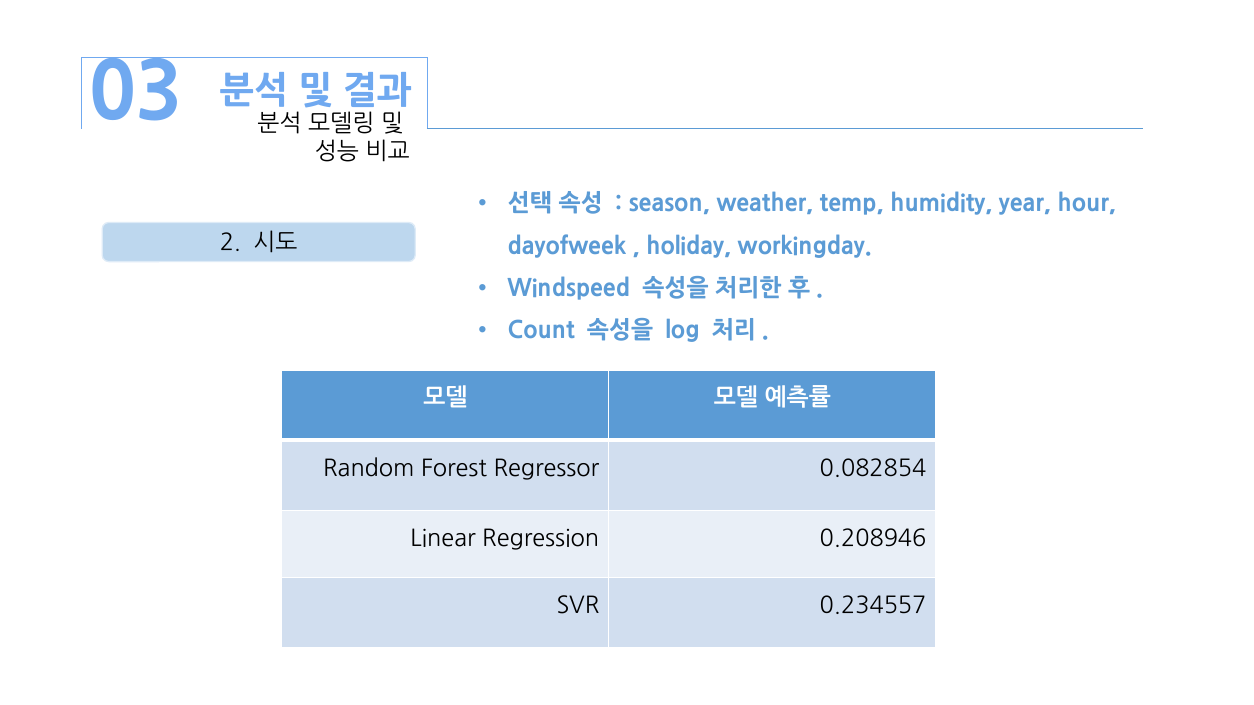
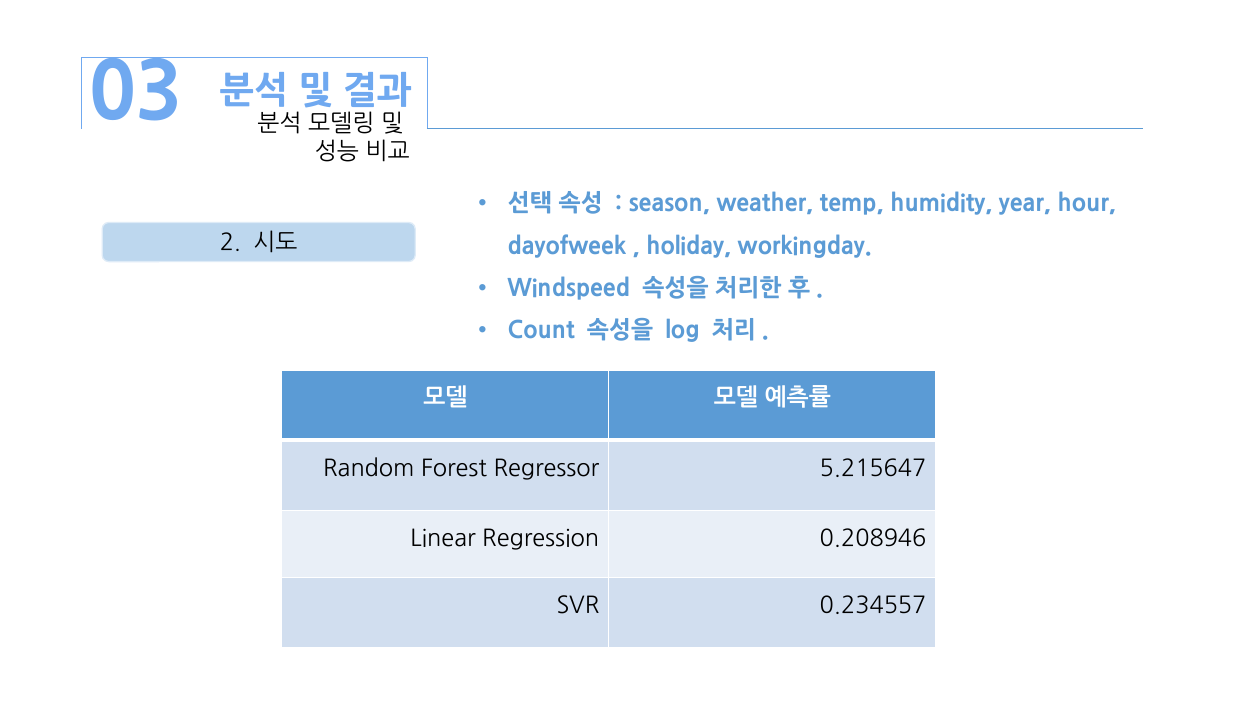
0.082854: 0.082854 -> 5.215647 (873, 469)
